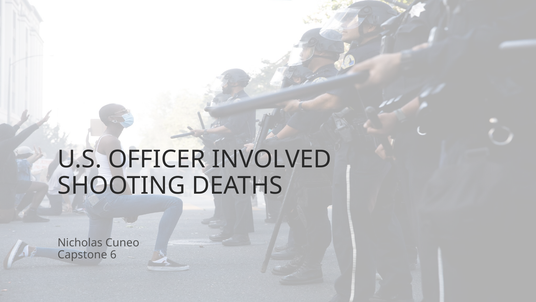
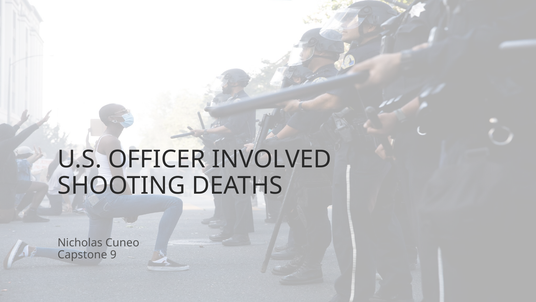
6: 6 -> 9 (113, 255)
